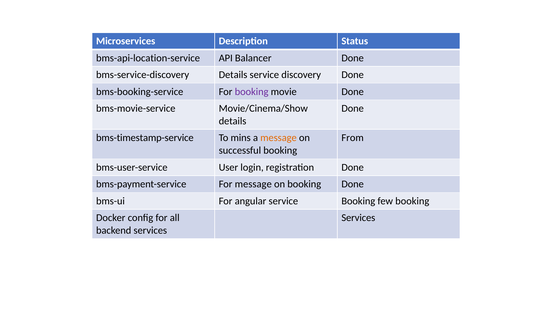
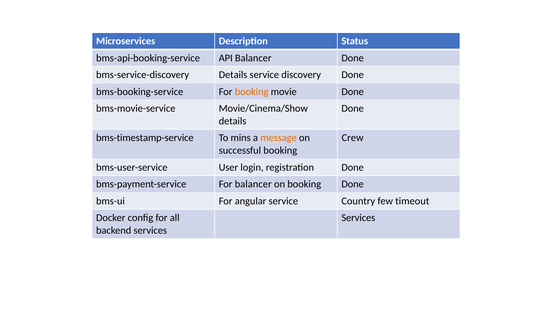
bms-api-location-service: bms-api-location-service -> bms-api-booking-service (148, 58)
booking colour: purple -> orange (252, 91)
From: From -> Crew (353, 138)
For message: message -> balancer (253, 184)
service Booking: Booking -> Country (358, 201)
few booking: booking -> timeout (412, 201)
